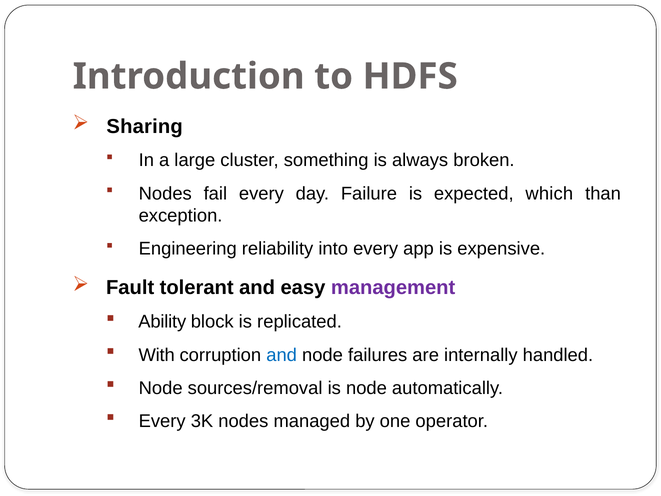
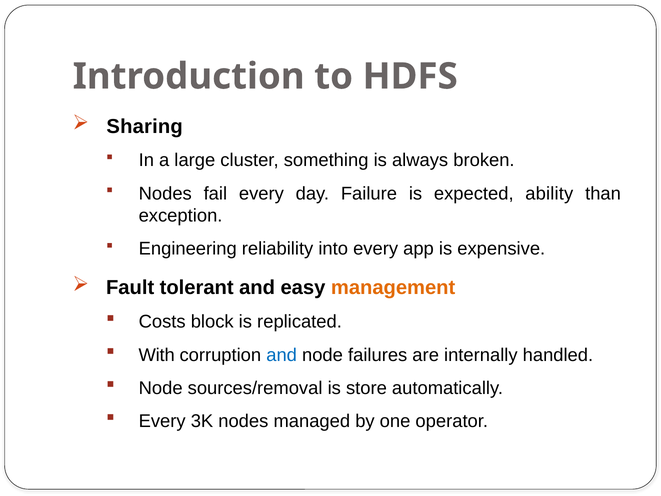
which: which -> ability (549, 193)
management colour: purple -> orange (393, 288)
Ability: Ability -> Costs (162, 322)
is node: node -> store (366, 388)
